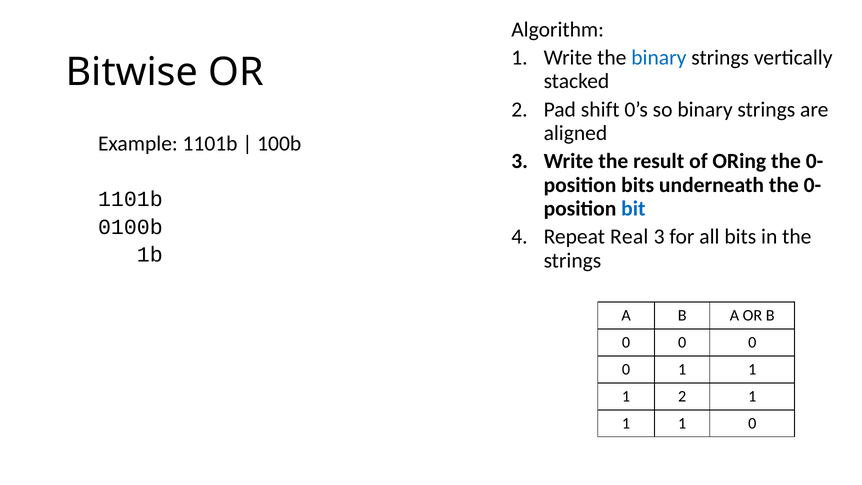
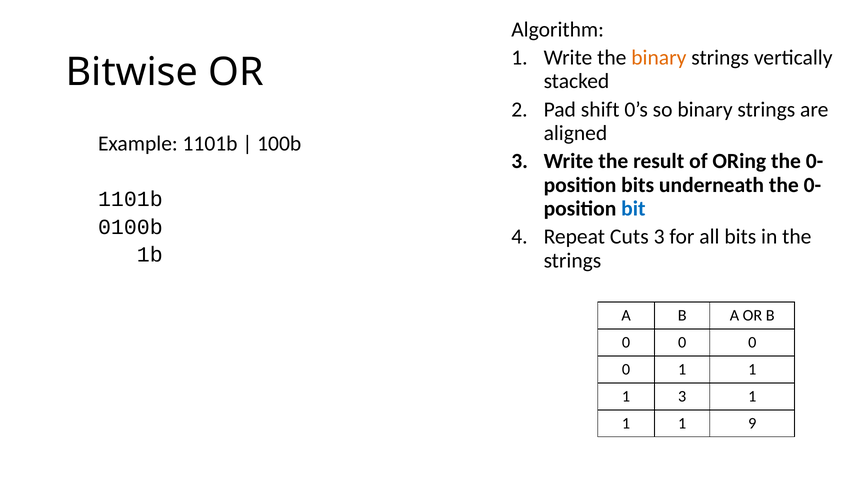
binary colour: blue -> orange (659, 58)
Real: Real -> Cuts (629, 237)
1 2: 2 -> 3 (682, 396)
1 0: 0 -> 9 (752, 423)
